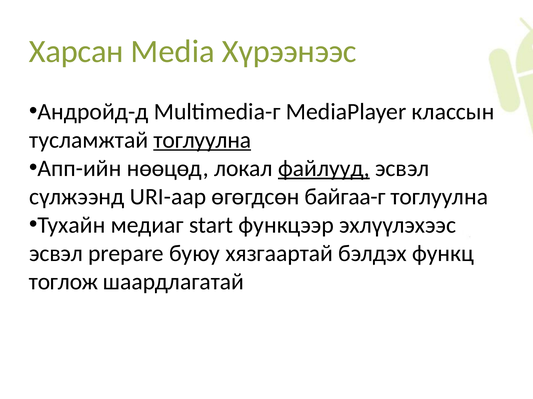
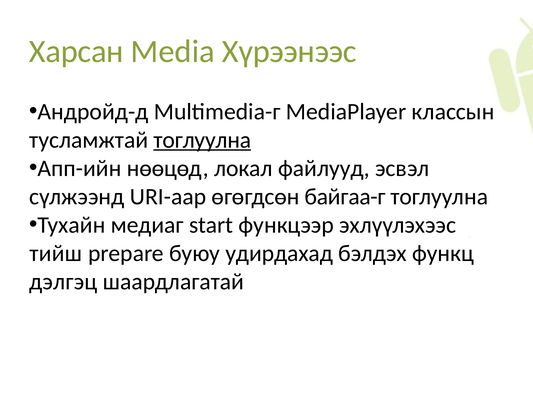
файлууд underline: present -> none (324, 169)
эсвэл: эсвэл -> тийш (56, 254)
хязгаартай: хязгаартай -> удирдахад (279, 254)
тоглож: тоглож -> дэлгэц (63, 282)
